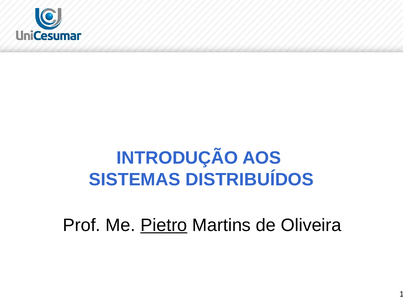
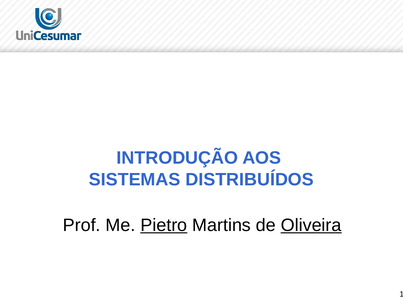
Oliveira underline: none -> present (311, 225)
